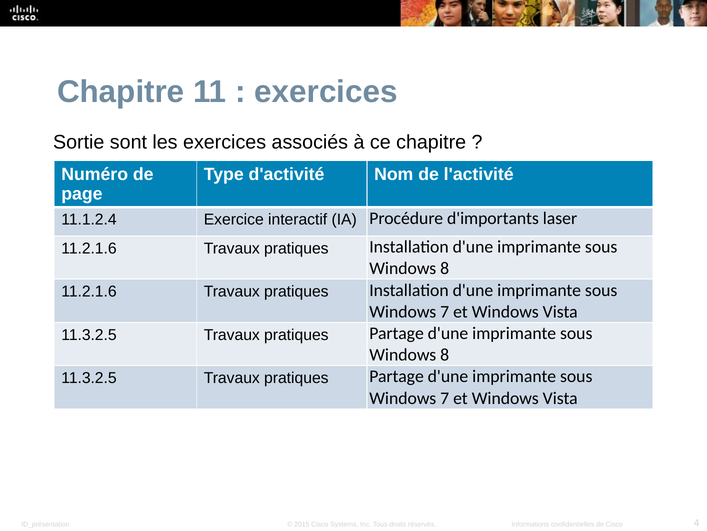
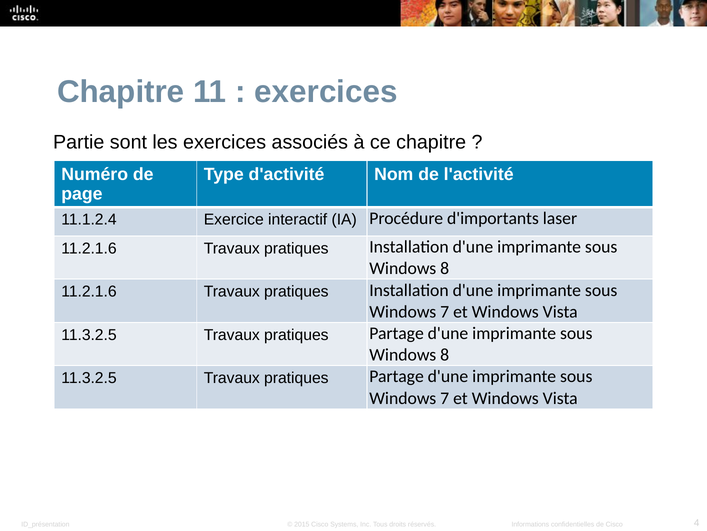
Sortie: Sortie -> Partie (79, 142)
